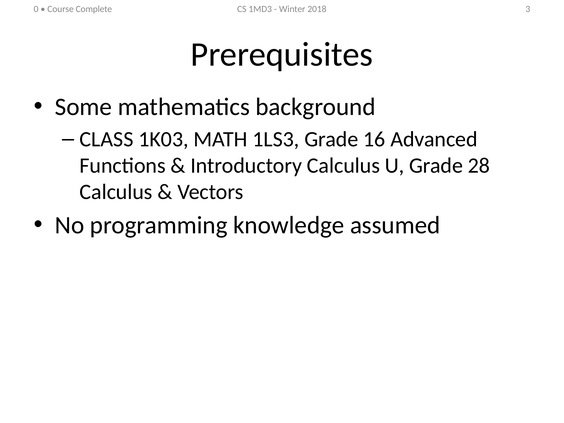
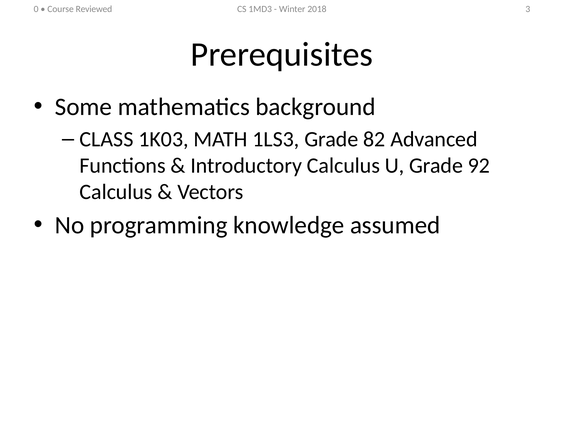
Complete: Complete -> Reviewed (94, 9)
16: 16 -> 82 (374, 139)
28: 28 -> 92 (479, 166)
